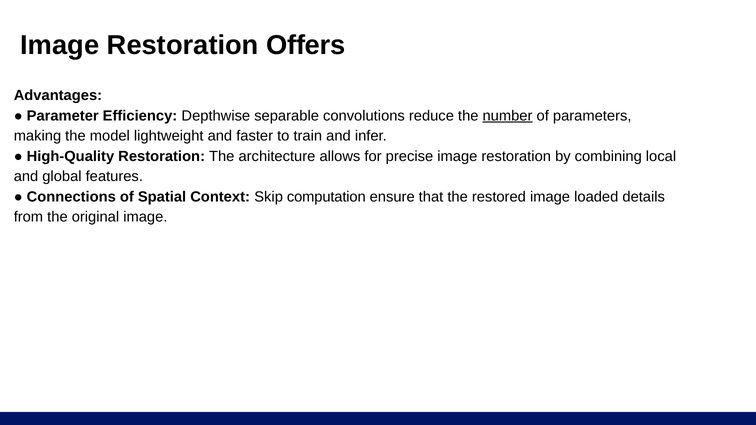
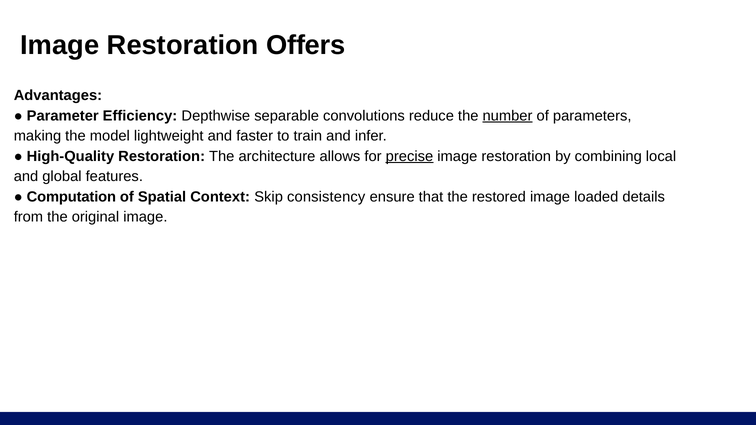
precise underline: none -> present (409, 156)
Connections: Connections -> Computation (71, 197)
computation: computation -> consistency (326, 197)
